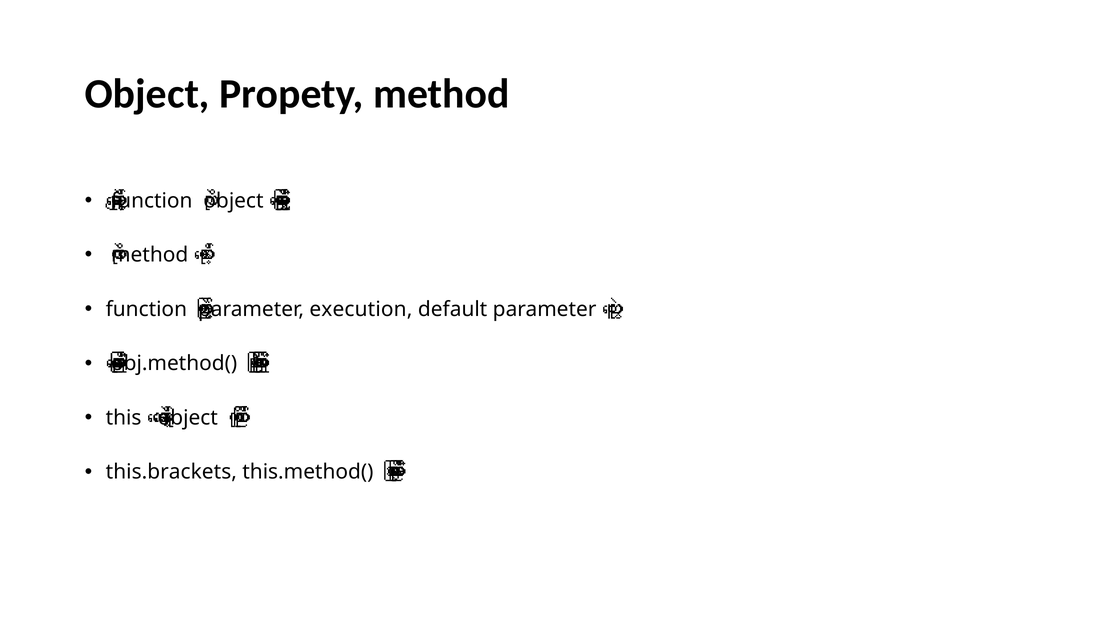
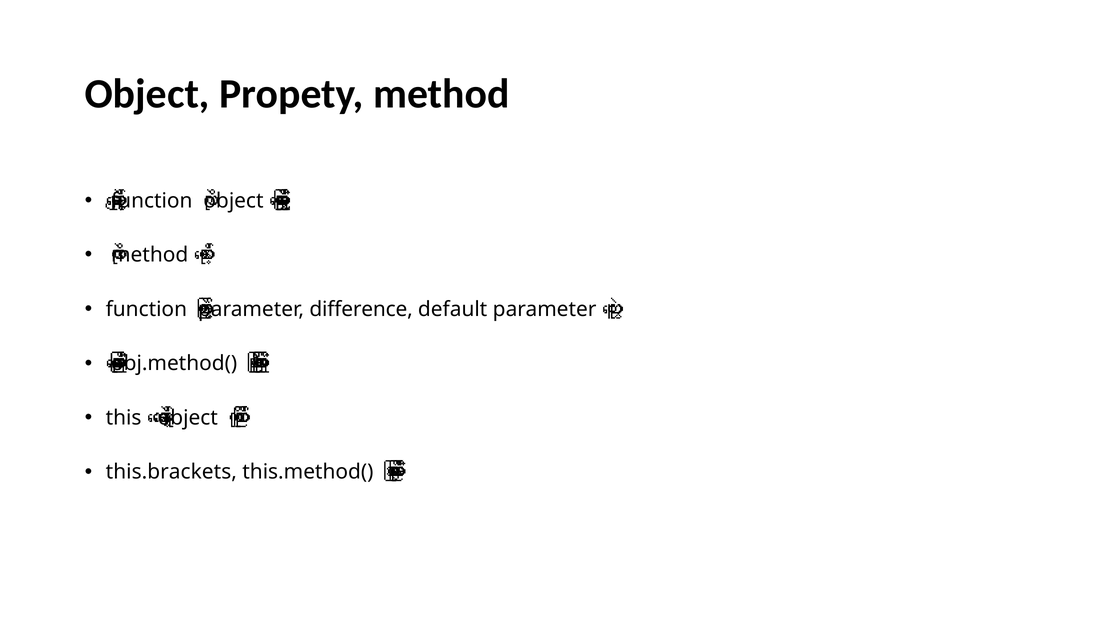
execution: execution -> difference (361, 309)
